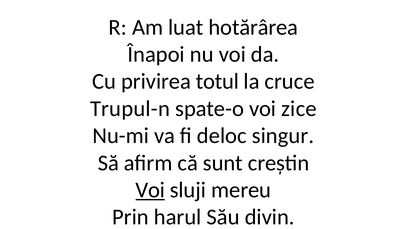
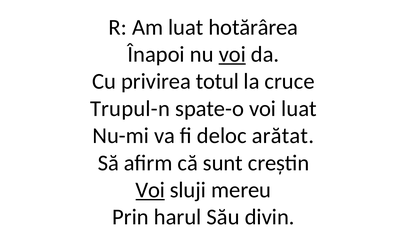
voi underline: none -> present (232, 54)
voi zice: zice -> luat (299, 109)
singur: singur -> arătat (283, 136)
